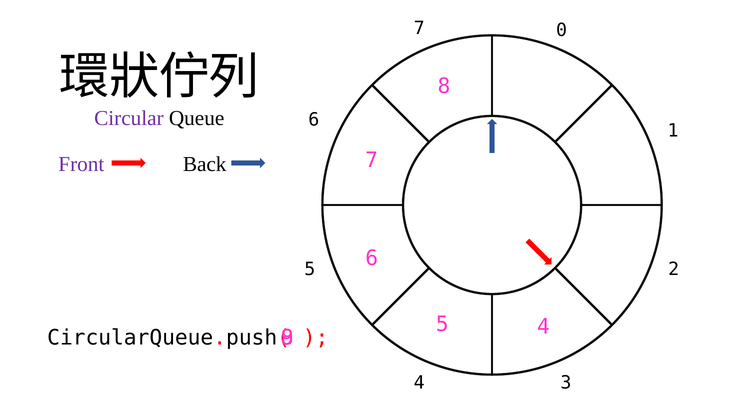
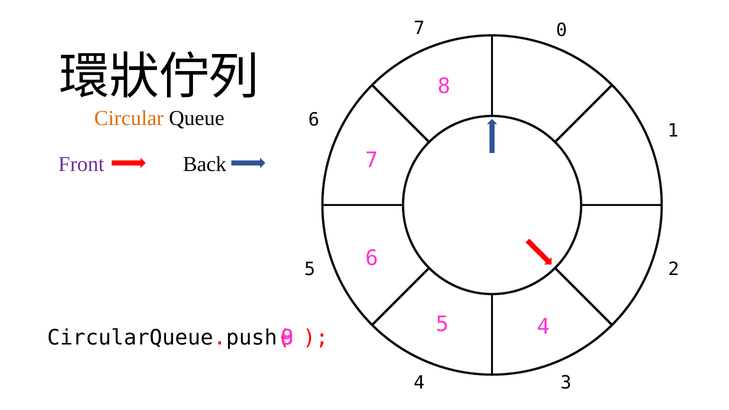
Circular colour: purple -> orange (129, 118)
